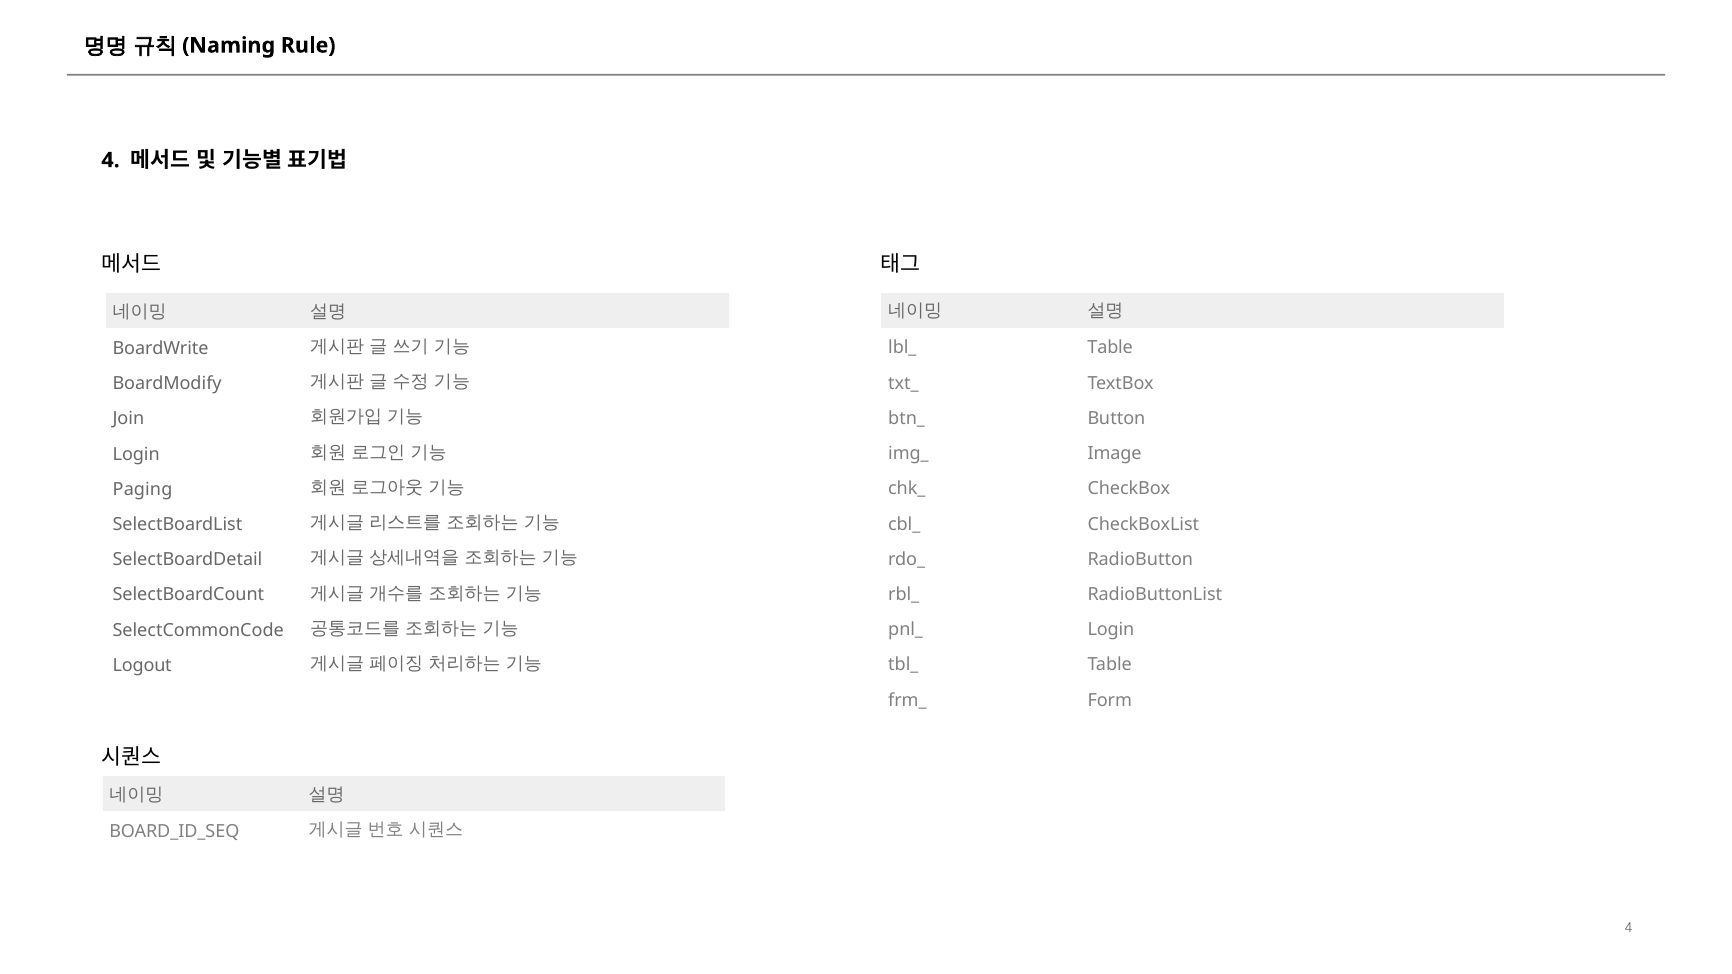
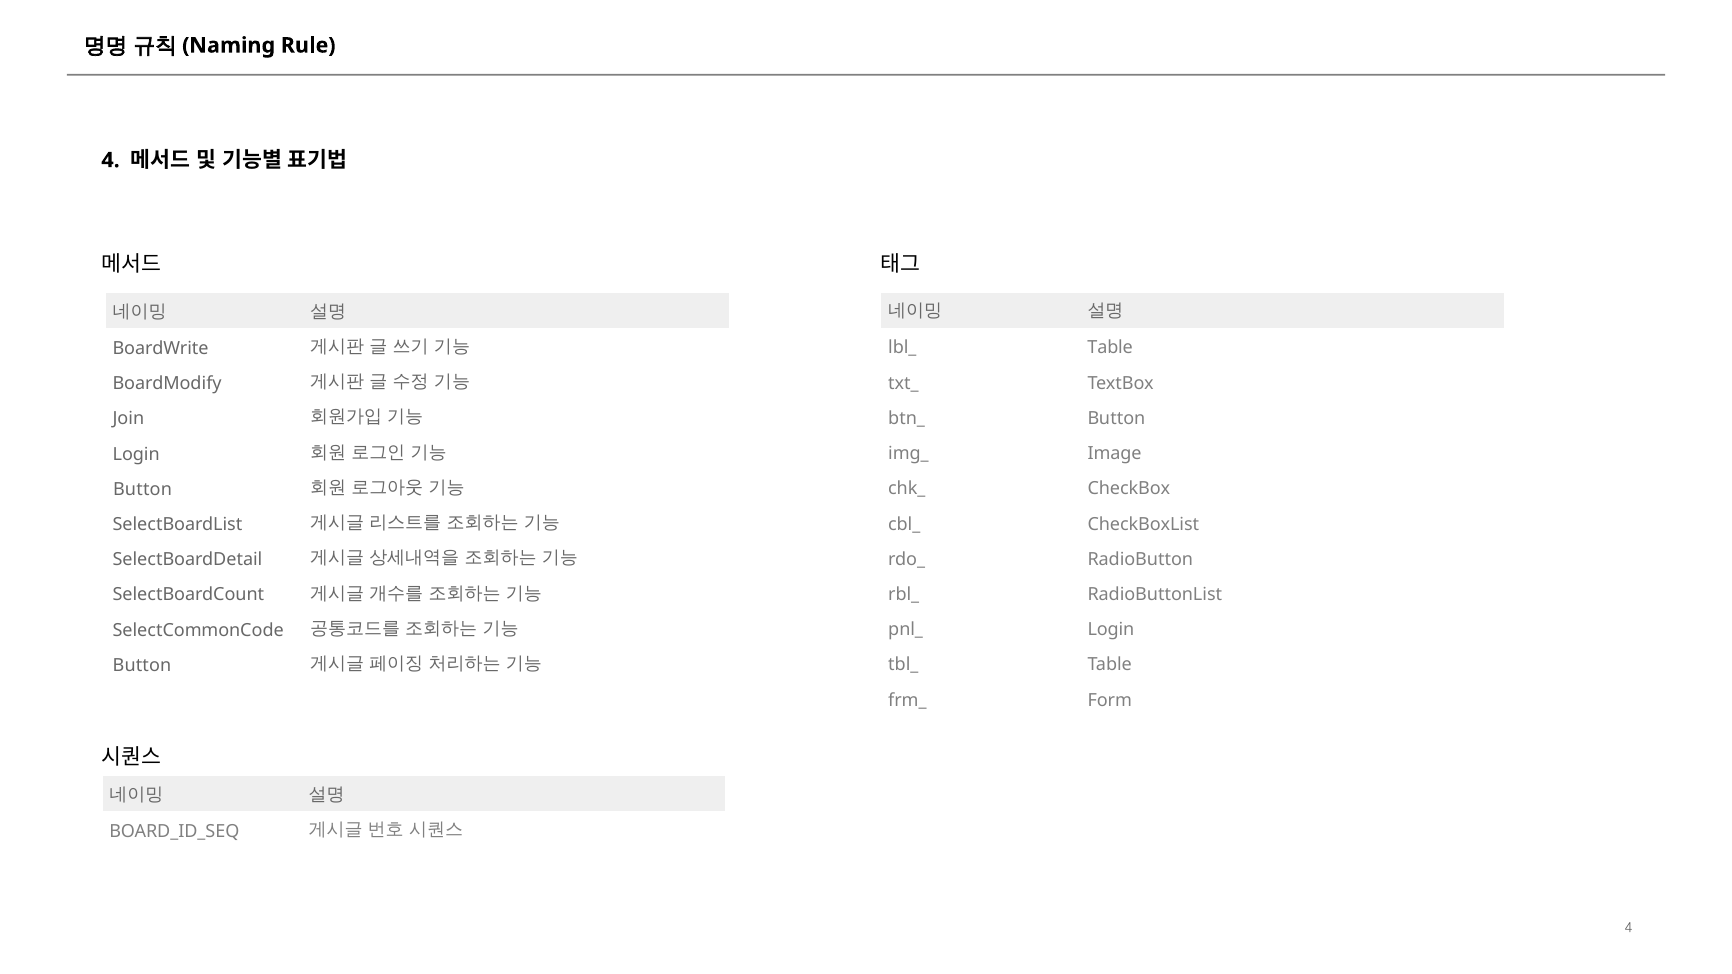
Paging: Paging -> Button (143, 489)
Logout: Logout -> Button (142, 666)
